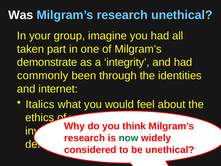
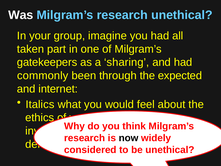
demonstrate: demonstrate -> gatekeepers (47, 62)
integrity: integrity -> sharing (127, 62)
identities: identities -> expected (180, 75)
now colour: green -> black (129, 138)
